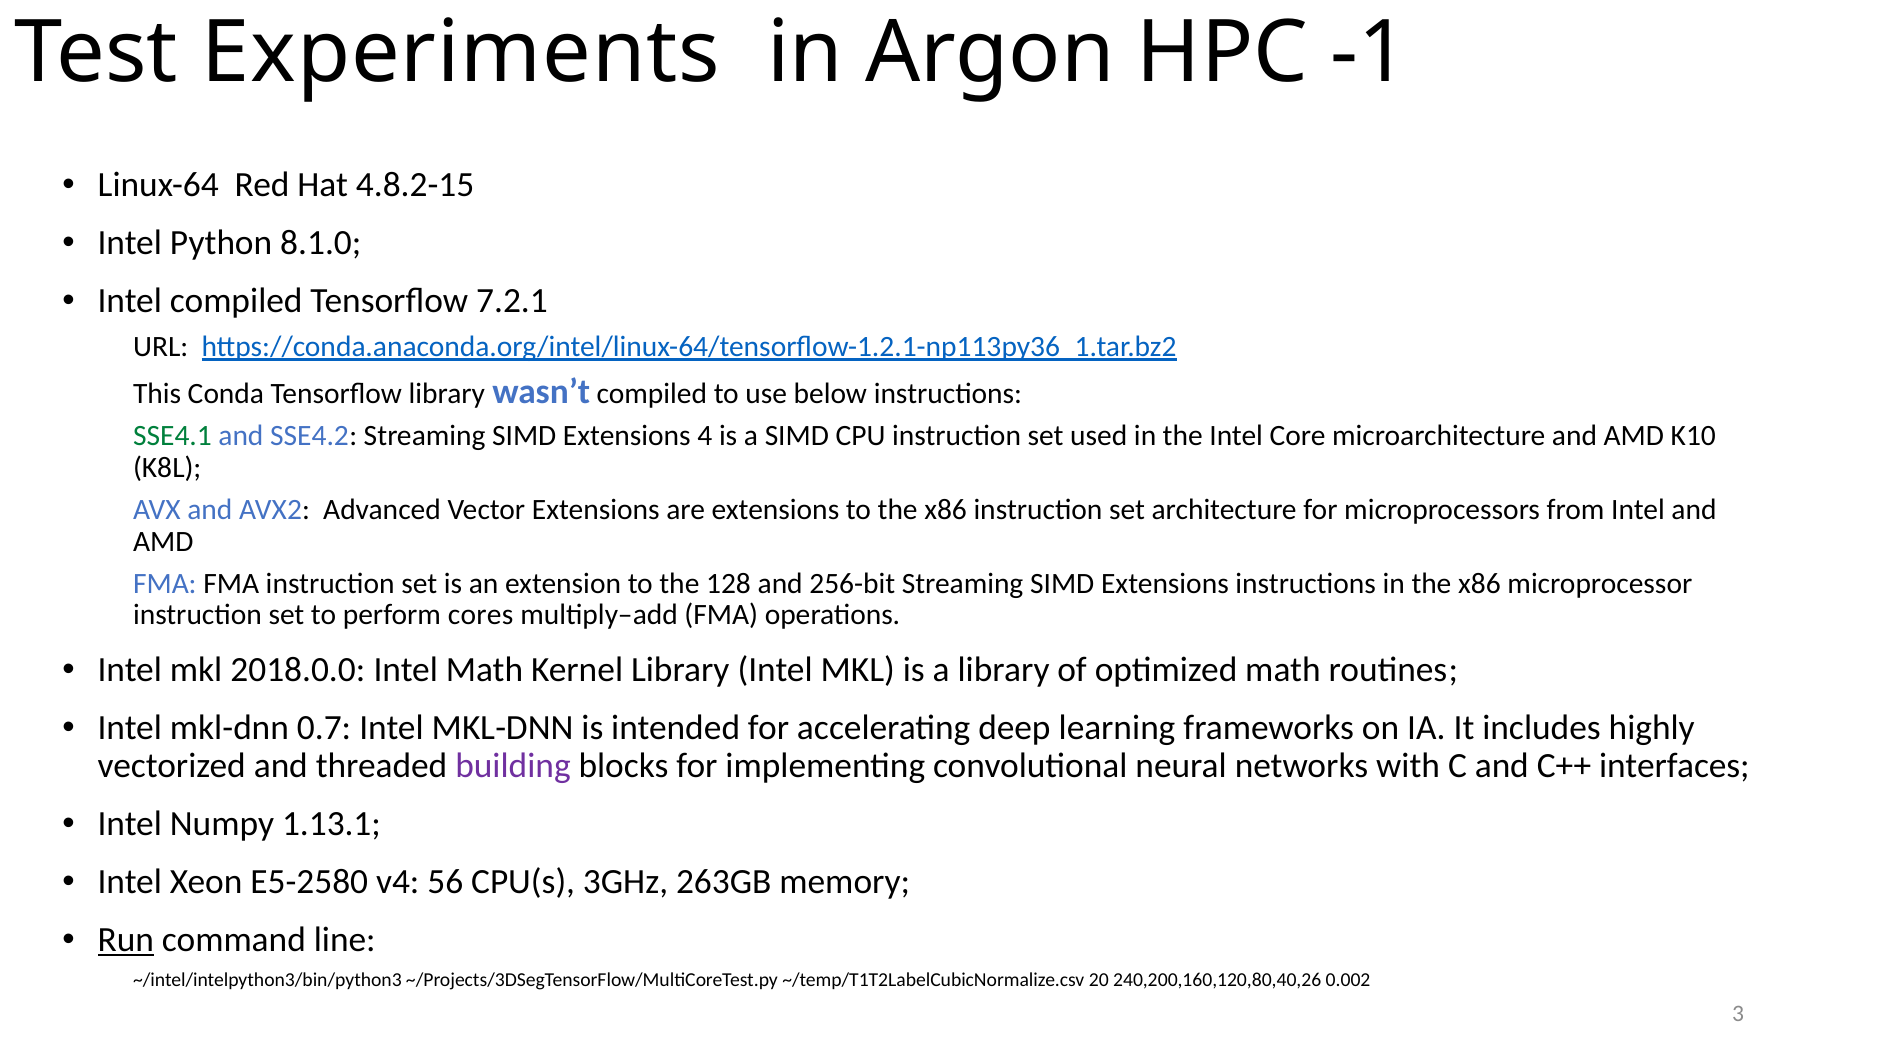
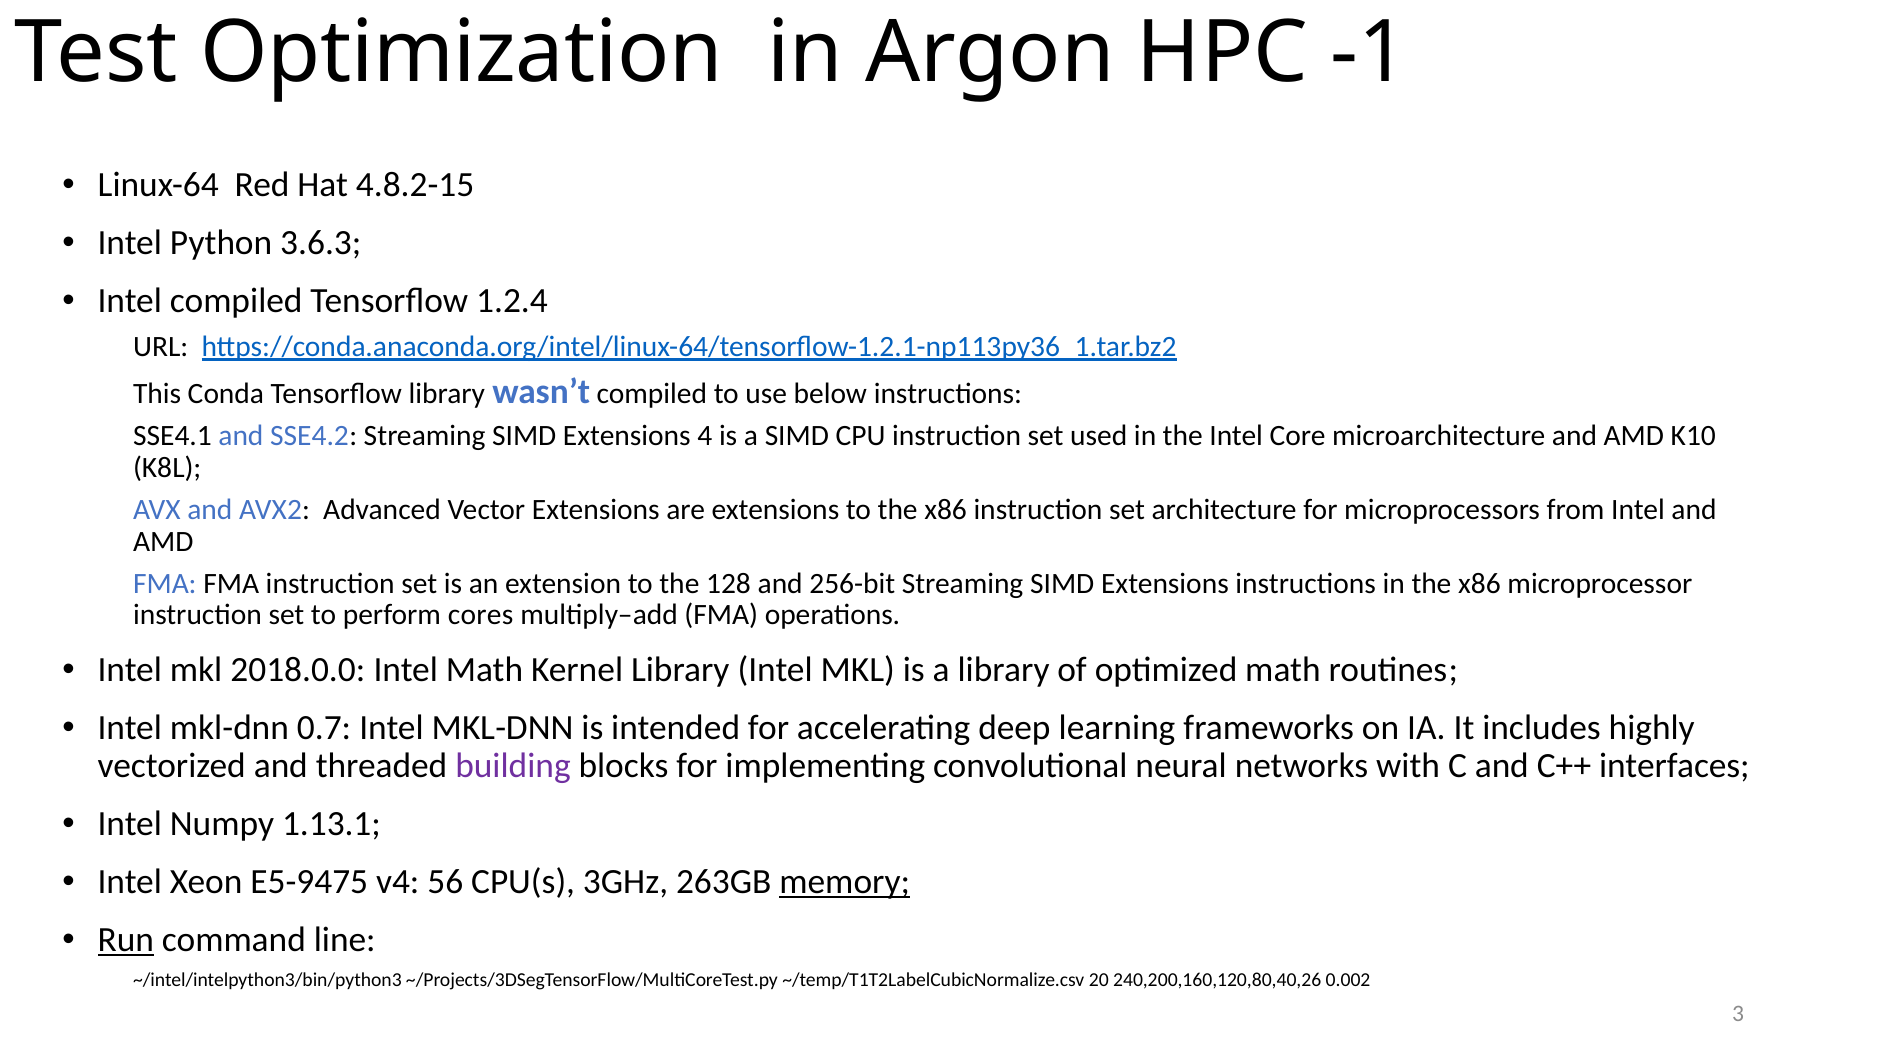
Experiments: Experiments -> Optimization (461, 53)
8.1.0: 8.1.0 -> 3.6.3 (321, 243)
7.2.1: 7.2.1 -> 1.2.4 (512, 301)
SSE4.1 colour: green -> black (172, 436)
E5-2580: E5-2580 -> E5-9475 (309, 882)
memory underline: none -> present (845, 882)
